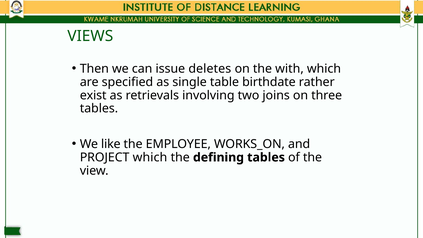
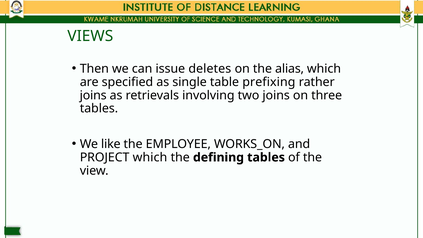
with: with -> alias (290, 69)
birthdate: birthdate -> prefixing (269, 82)
exist: exist -> joins (93, 95)
